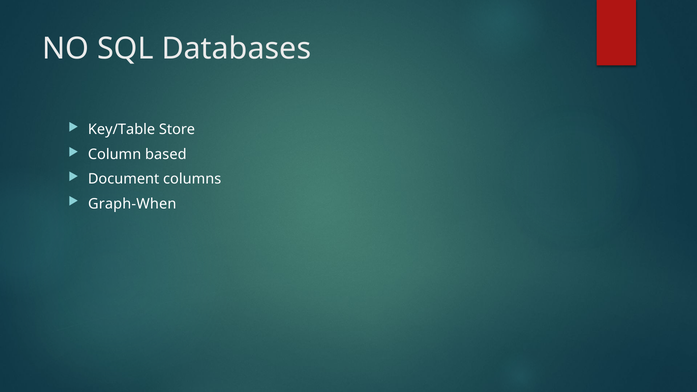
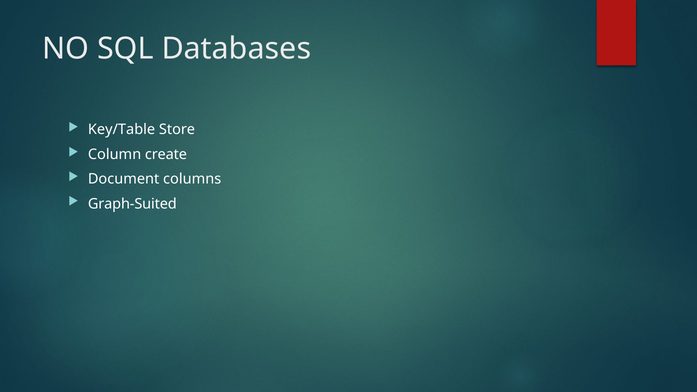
based: based -> create (166, 154)
Graph-When: Graph-When -> Graph-Suited (132, 204)
